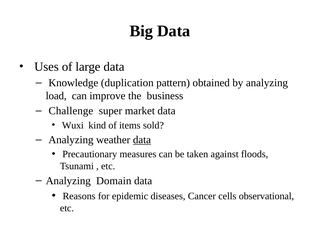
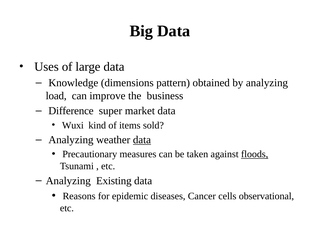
duplication: duplication -> dimensions (127, 83)
Challenge: Challenge -> Difference (71, 111)
floods underline: none -> present (255, 154)
Domain: Domain -> Existing (114, 181)
